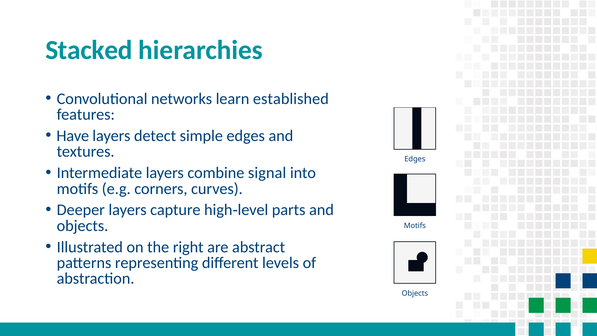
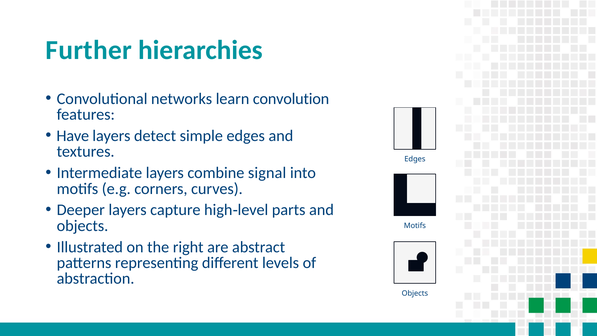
Stacked: Stacked -> Further (89, 50)
established: established -> convolution (291, 99)
